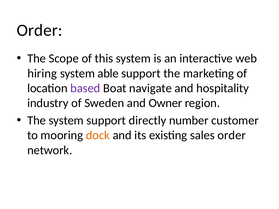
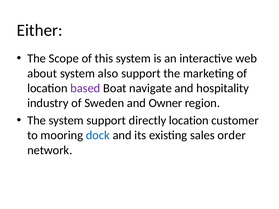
Order: Order -> Either (40, 30)
hiring: hiring -> about (42, 73)
able: able -> also (108, 73)
directly number: number -> location (189, 121)
dock colour: orange -> blue (98, 135)
